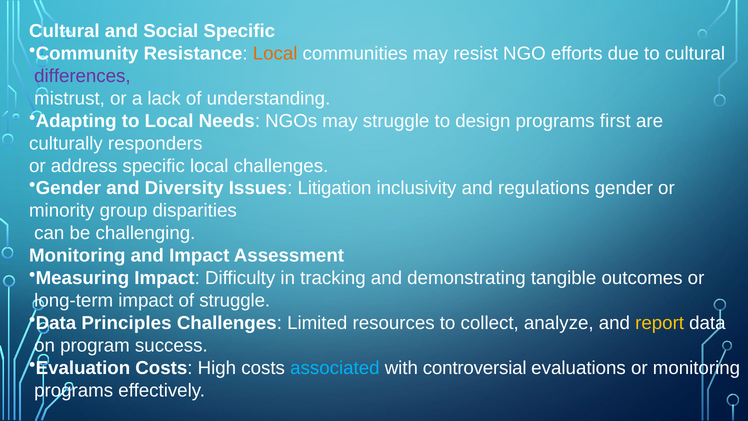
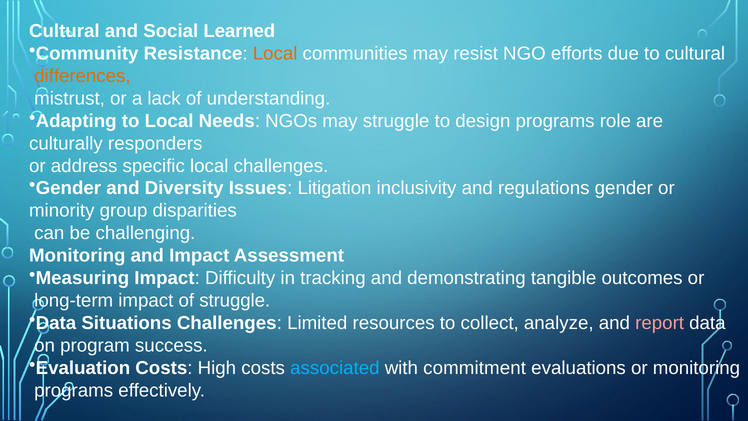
Social Specific: Specific -> Learned (239, 31)
differences colour: purple -> orange (82, 76)
first: first -> role (615, 121)
Principles: Principles -> Situations (127, 323)
report colour: yellow -> pink (660, 323)
controversial: controversial -> commitment (475, 368)
